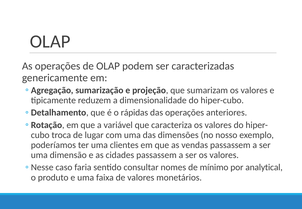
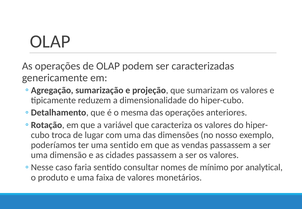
rápidas: rápidas -> mesma (134, 113)
uma clientes: clientes -> sentido (124, 145)
